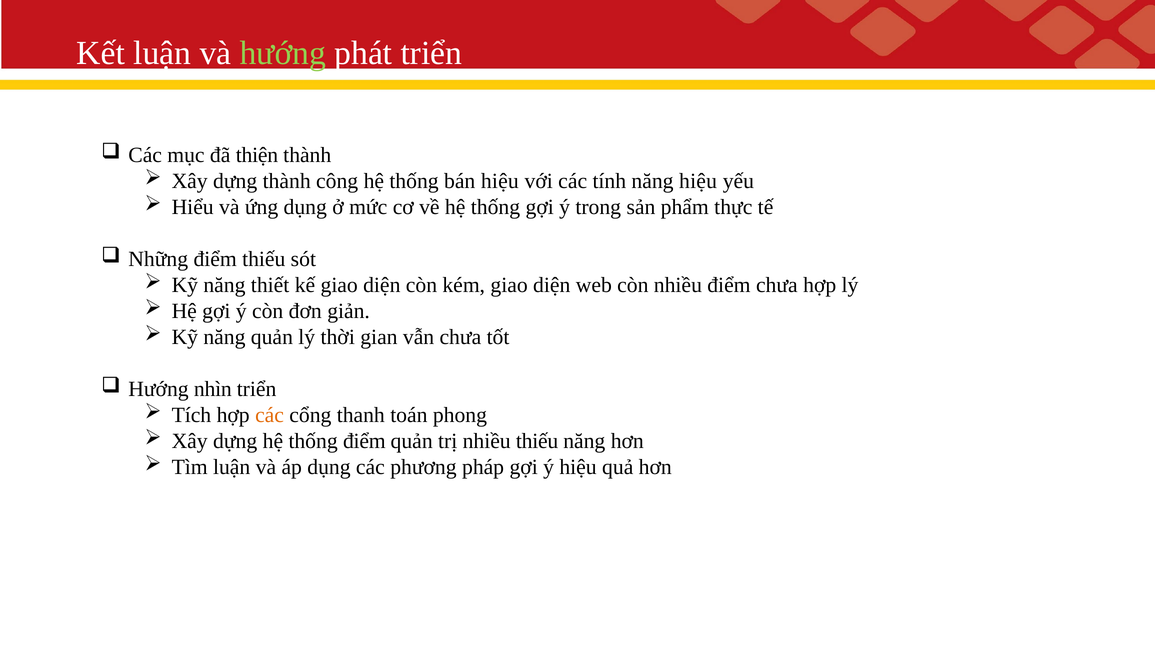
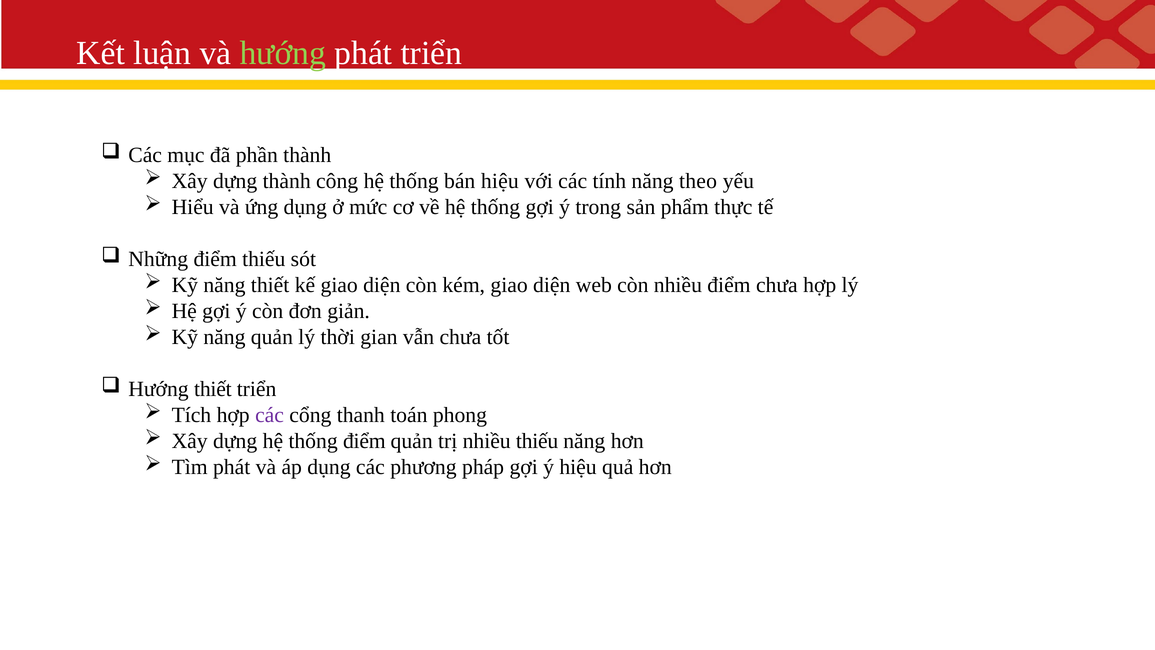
thiện: thiện -> phần (257, 155)
năng hiệu: hiệu -> theo (698, 181)
Hướng nhìn: nhìn -> thiết (213, 389)
các colour: orange -> purple (270, 415)
Tìm luận: luận -> phát (232, 467)
